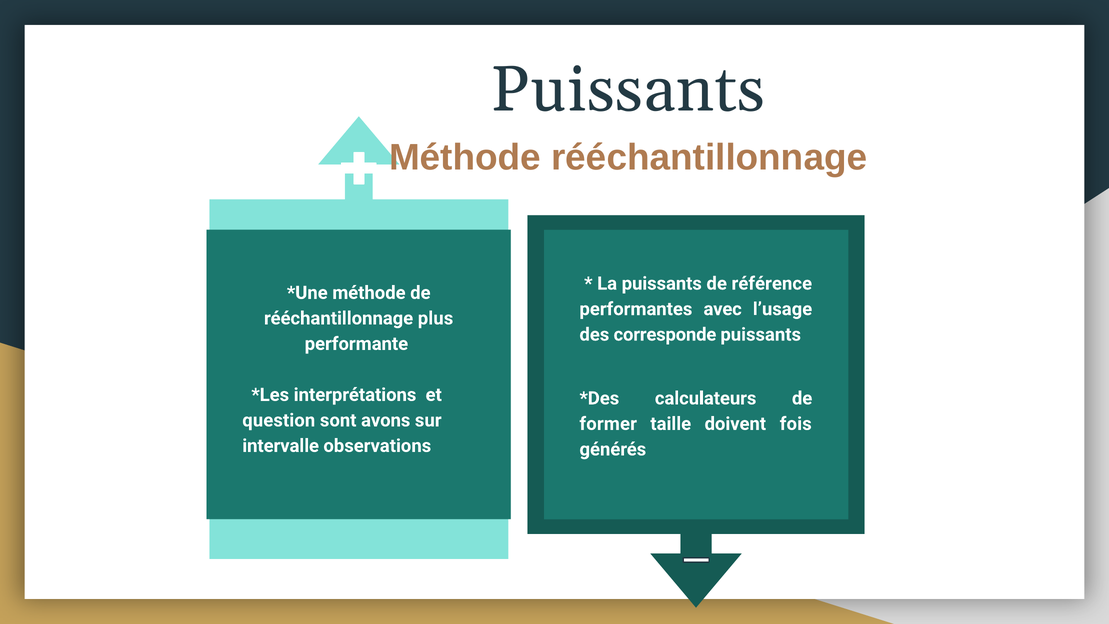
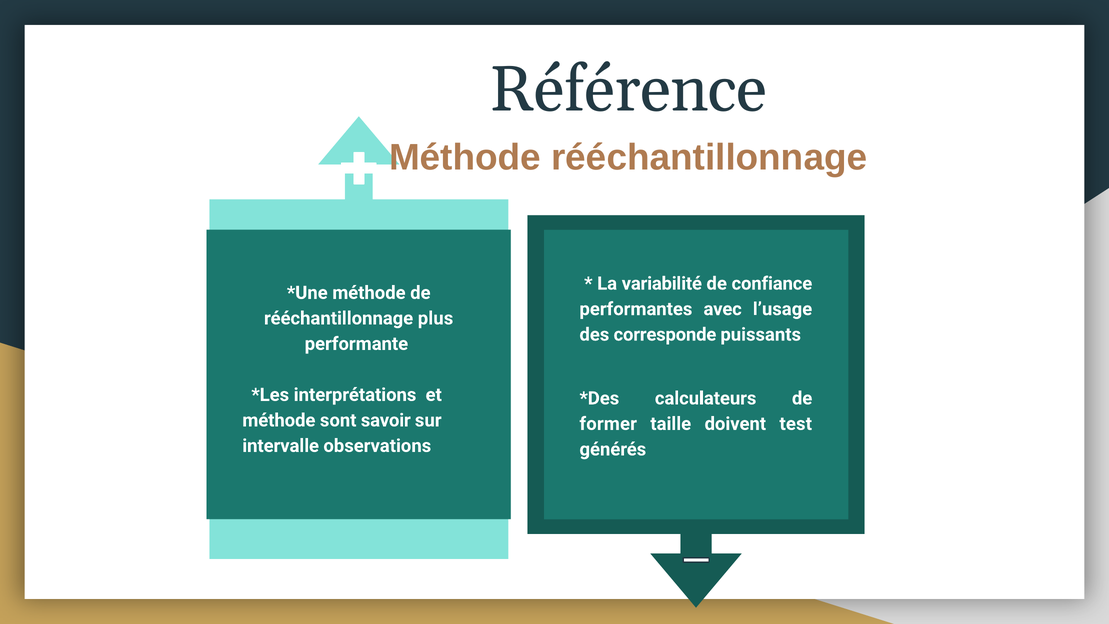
Puissants: Puissants -> Référence (628, 90)
La puissants: puissants -> variabilité (662, 283)
référence: référence -> confiance (772, 283)
question: question -> méthode (279, 420)
avons: avons -> savoir (386, 420)
fois: fois -> test (796, 424)
